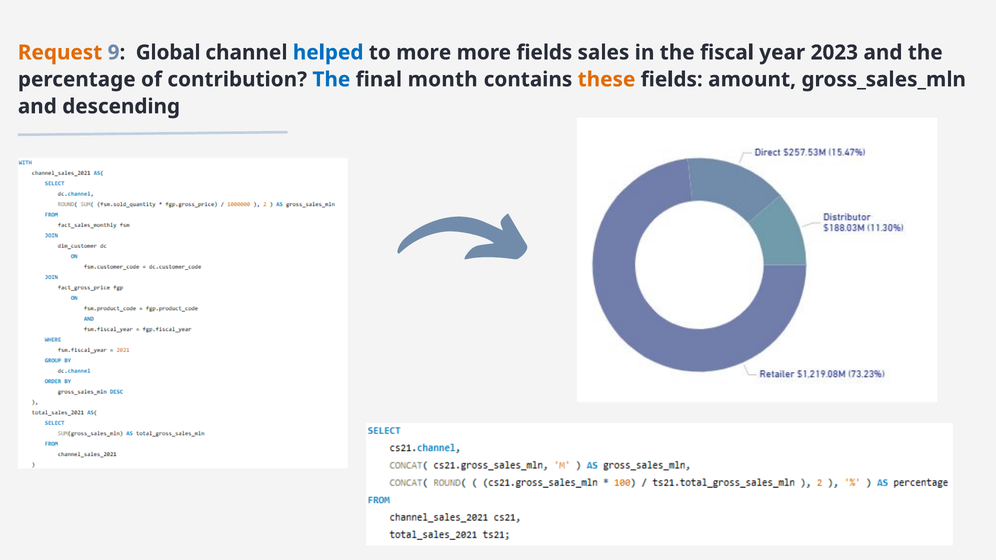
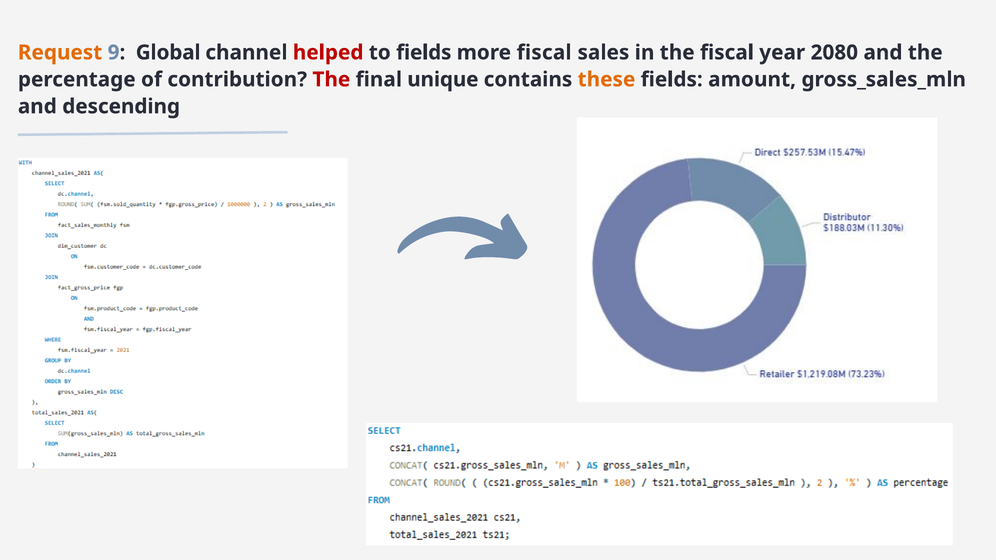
helped colour: blue -> red (328, 53)
to more: more -> fields (424, 53)
more fields: fields -> fiscal (544, 53)
2023: 2023 -> 2080 (834, 53)
The colour: blue -> red (331, 80)
month: month -> unique (443, 80)
